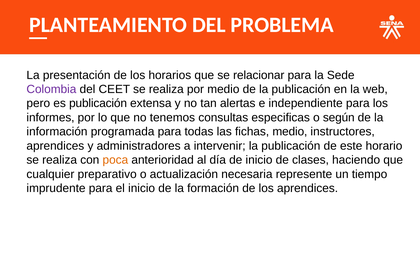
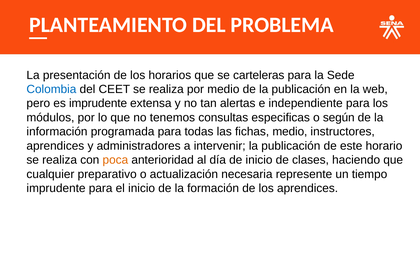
relacionar: relacionar -> carteleras (259, 75)
Colombia colour: purple -> blue (51, 89)
es publicación: publicación -> imprudente (98, 104)
informes: informes -> módulos (50, 118)
